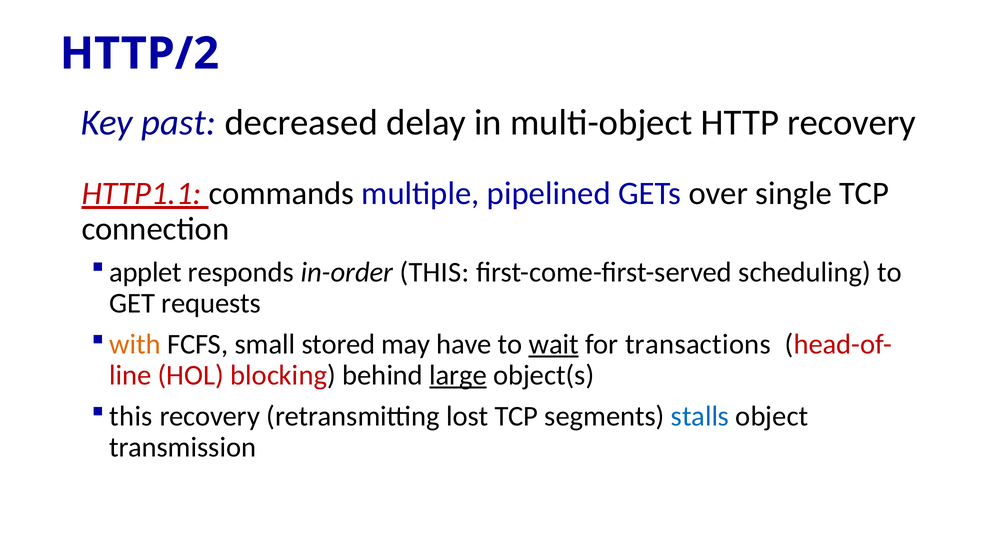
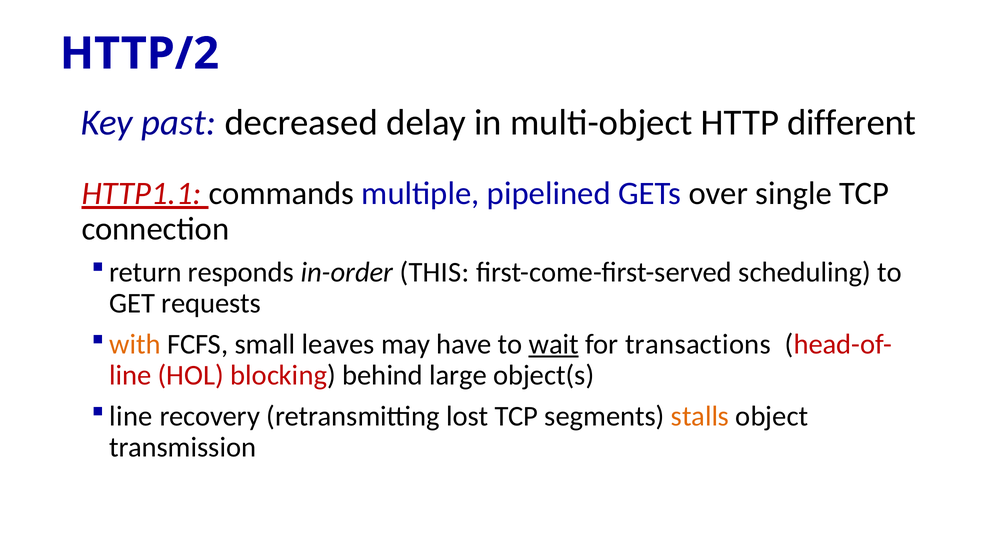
HTTP recovery: recovery -> different (852, 123)
applet: applet -> return (145, 272)
stored: stored -> leaves (338, 344)
large underline: present -> none (458, 375)
this: this -> line (131, 416)
stalls colour: blue -> orange (700, 416)
